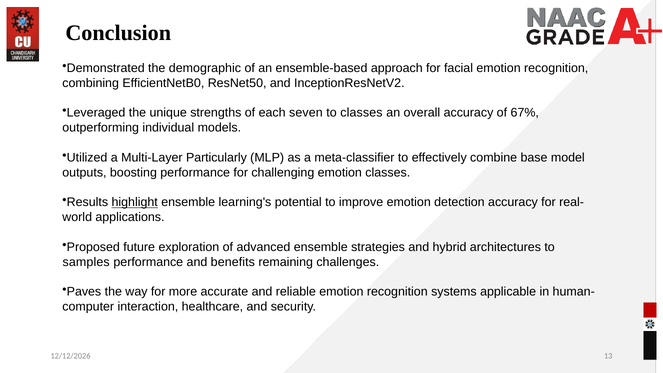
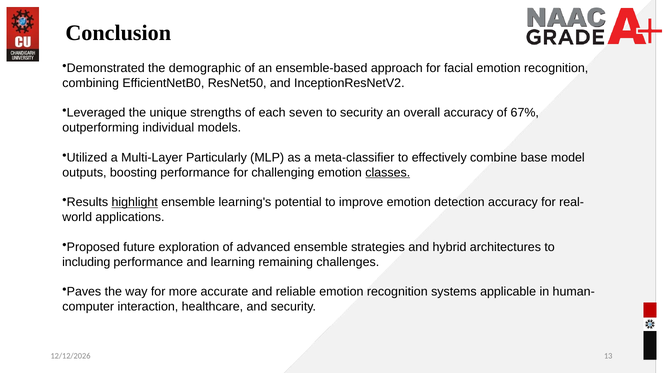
to classes: classes -> security (361, 113)
classes underline: none -> present (388, 172)
samples: samples -> including (86, 262)
benefits: benefits -> learning (233, 262)
